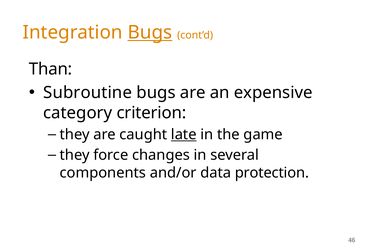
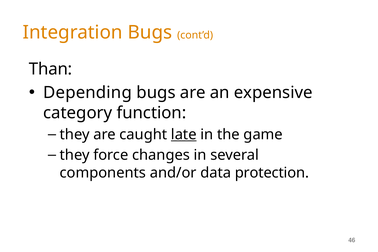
Bugs underline: present -> none (150, 32)
Subroutine: Subroutine -> Depending (88, 93)
criterion: criterion -> function (151, 113)
